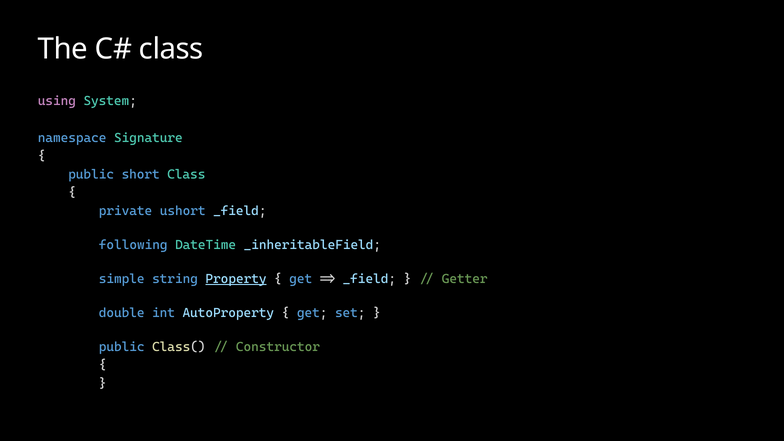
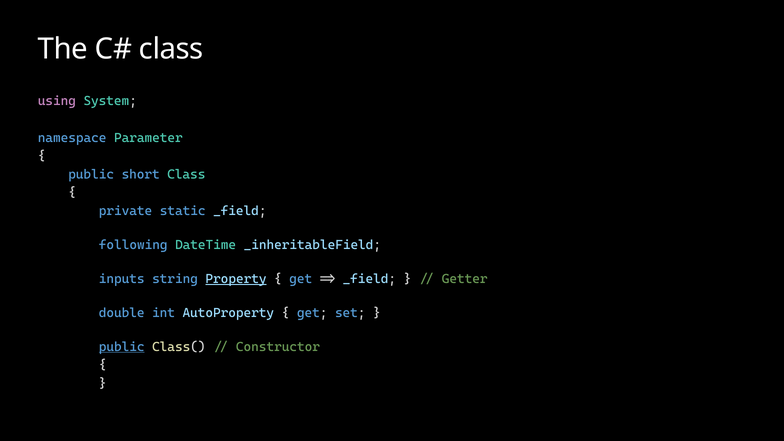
Signature: Signature -> Parameter (148, 138)
ushort: ushort -> static (183, 211)
simple: simple -> inputs (122, 279)
public underline: none -> present (122, 347)
